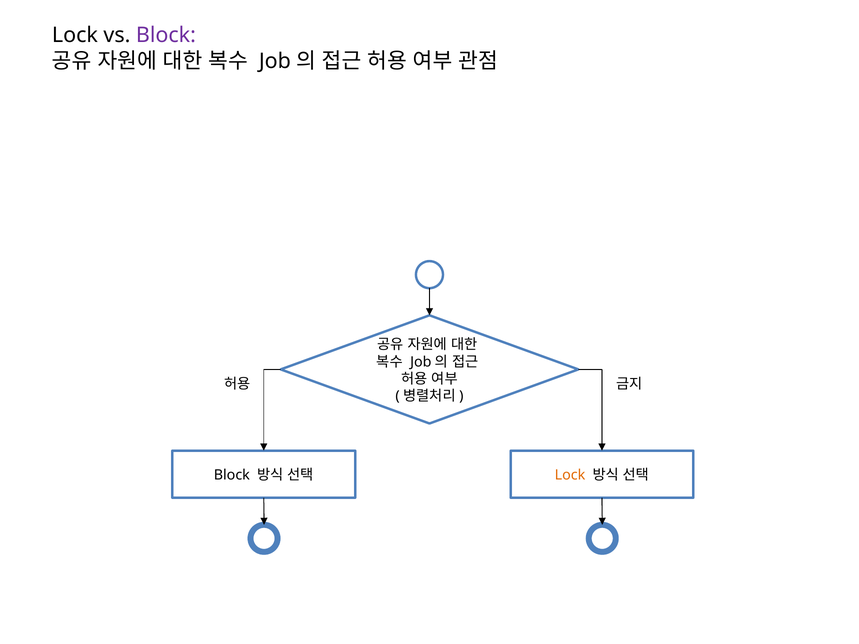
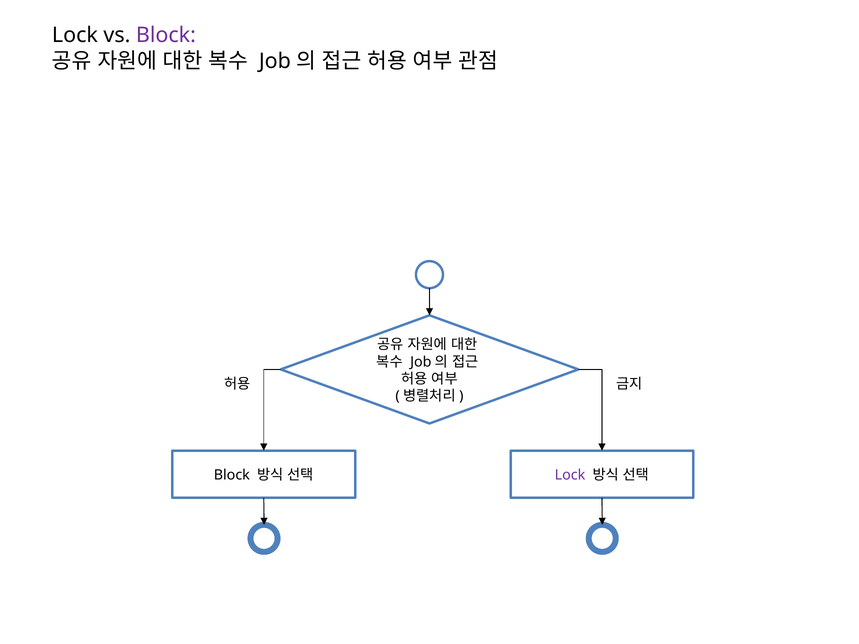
Lock colour: orange -> purple (570, 475)
